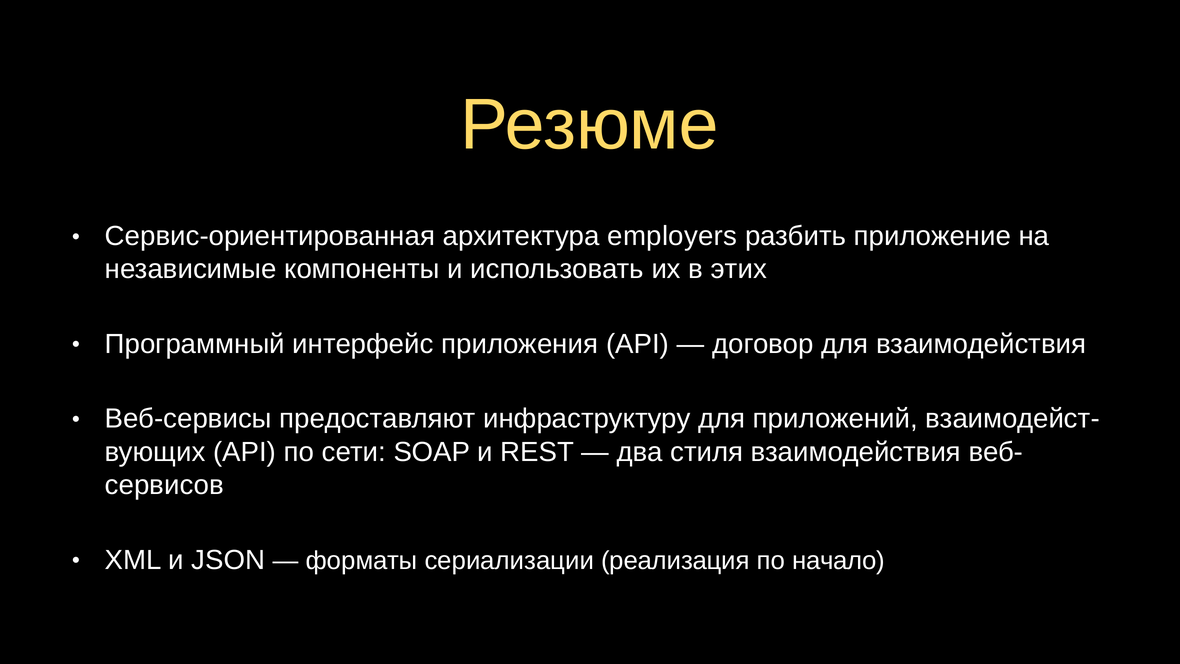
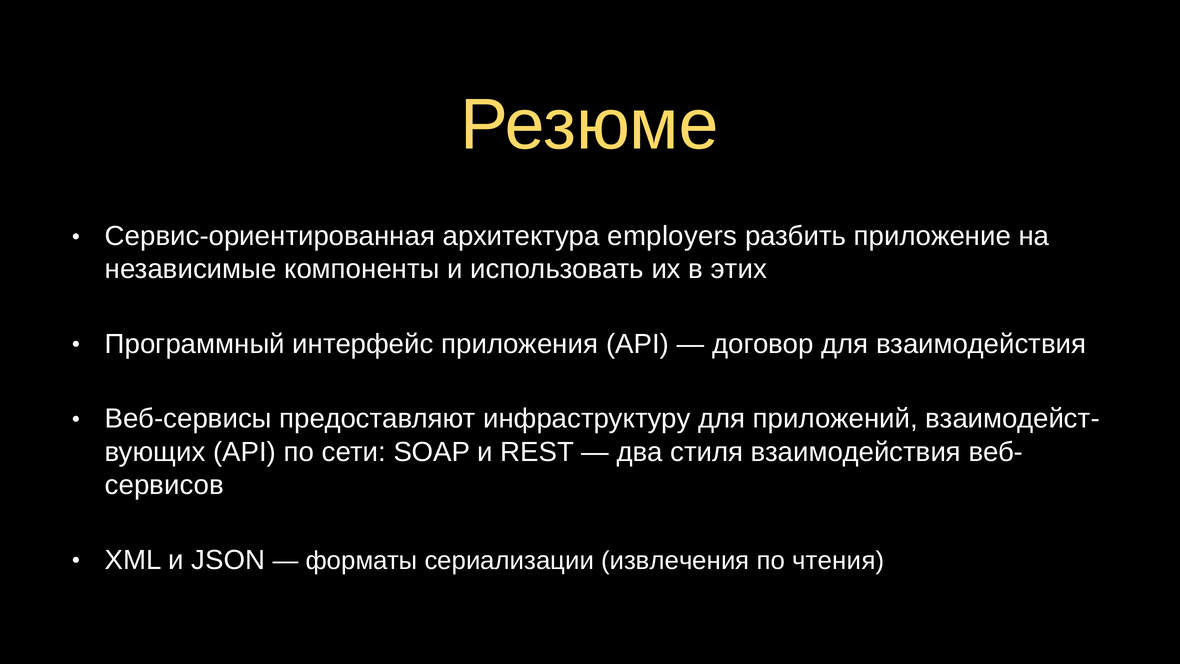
реализация: реализация -> извлечения (675, 560)
начало: начало -> чтения (838, 560)
